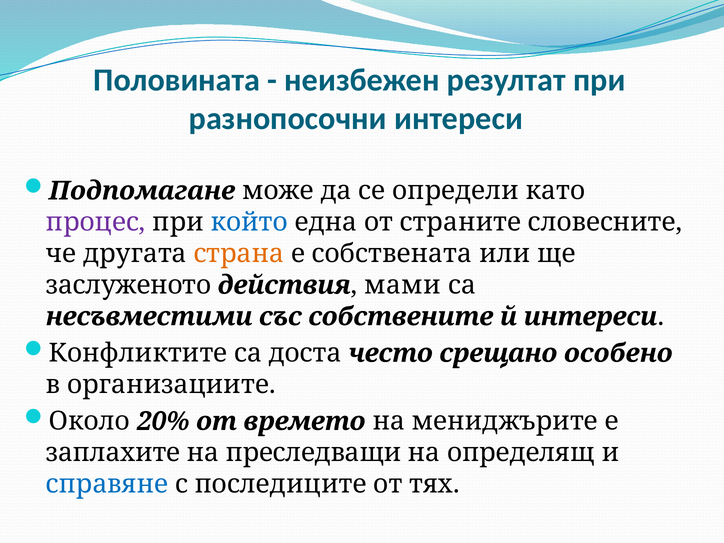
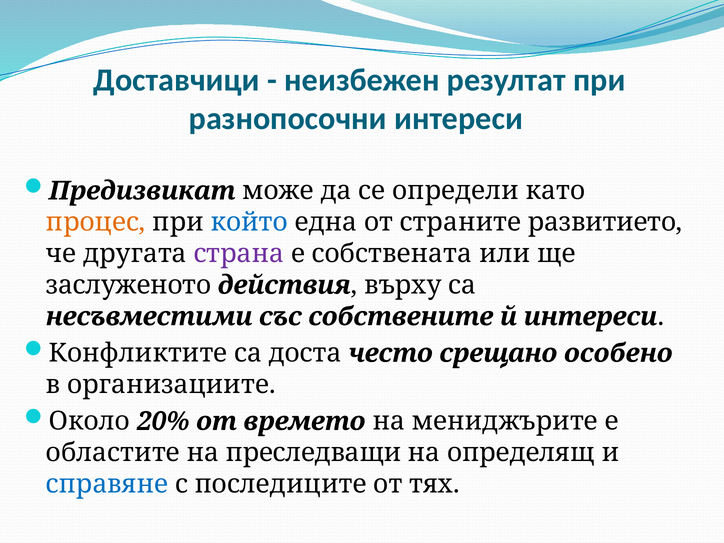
Половината: Половината -> Доставчици (177, 80)
Подпомагане: Подпомагане -> Предизвикат (142, 191)
процес colour: purple -> orange (96, 222)
словесните: словесните -> развитието (605, 222)
страна colour: orange -> purple (239, 254)
мами: мами -> върху (403, 285)
заплахите: заплахите -> областите (113, 453)
